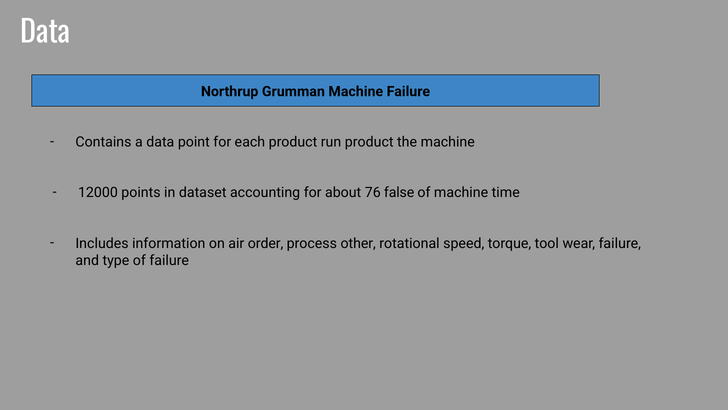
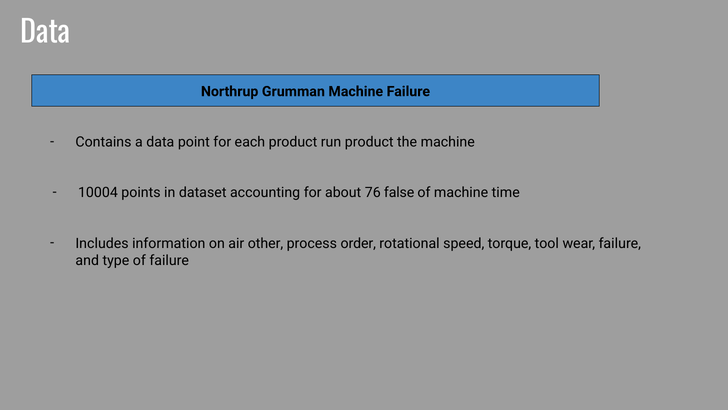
12000: 12000 -> 10004 (98, 193)
order: order -> other (266, 243)
other: other -> order (358, 243)
